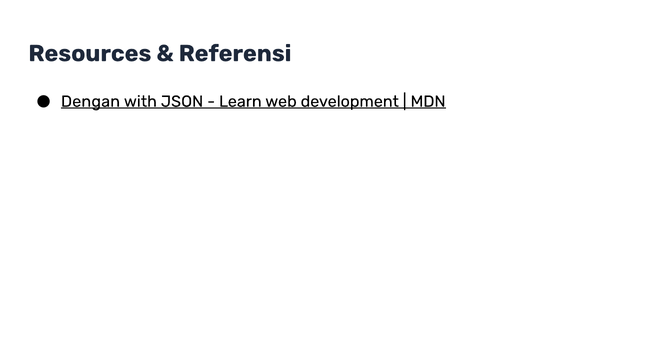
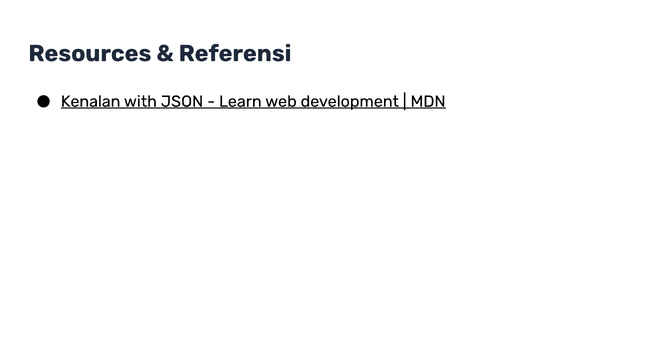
Dengan: Dengan -> Kenalan (91, 102)
